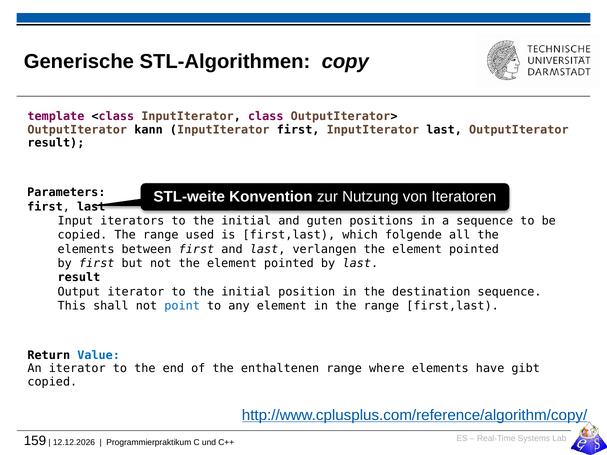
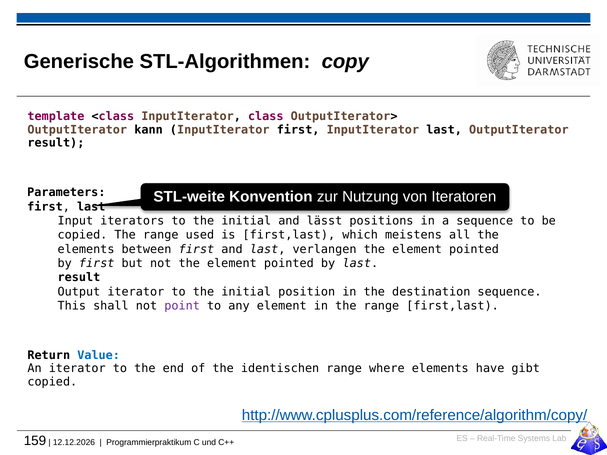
guten: guten -> lässt (325, 221)
folgende: folgende -> meistens (413, 235)
point colour: blue -> purple (182, 306)
enthaltenen: enthaltenen -> identischen (280, 369)
